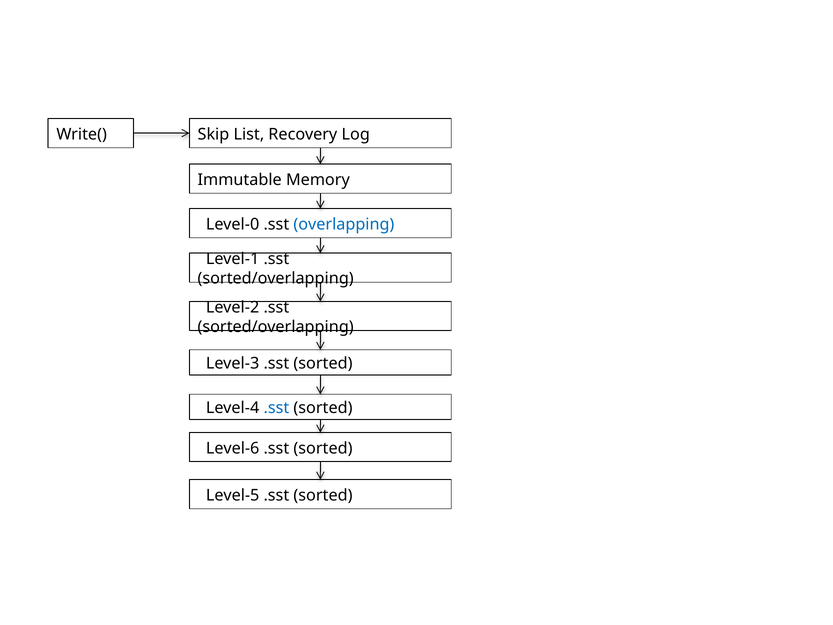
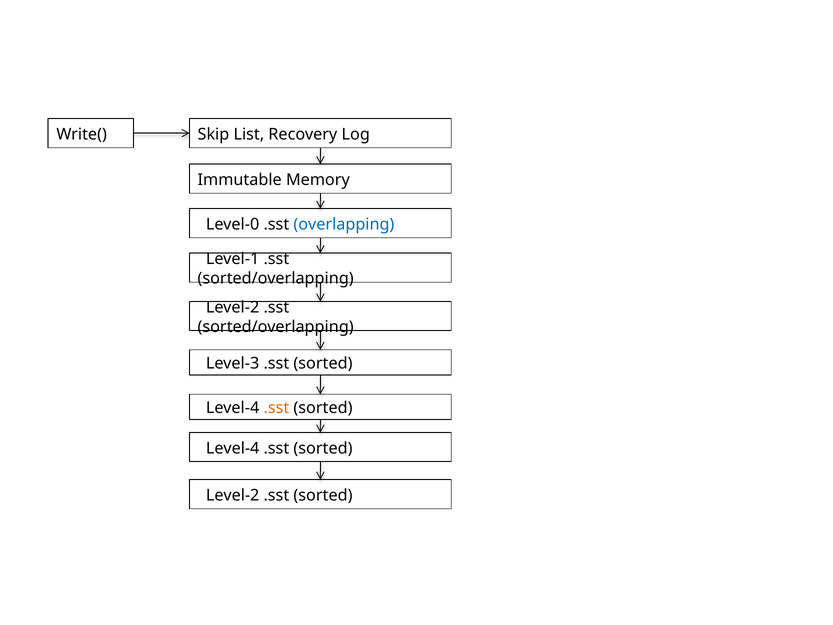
.sst colour: blue -> orange (276, 408)
Level-6: Level-6 -> Level-4 (233, 448)
Level-5: Level-5 -> Level-2 (233, 495)
